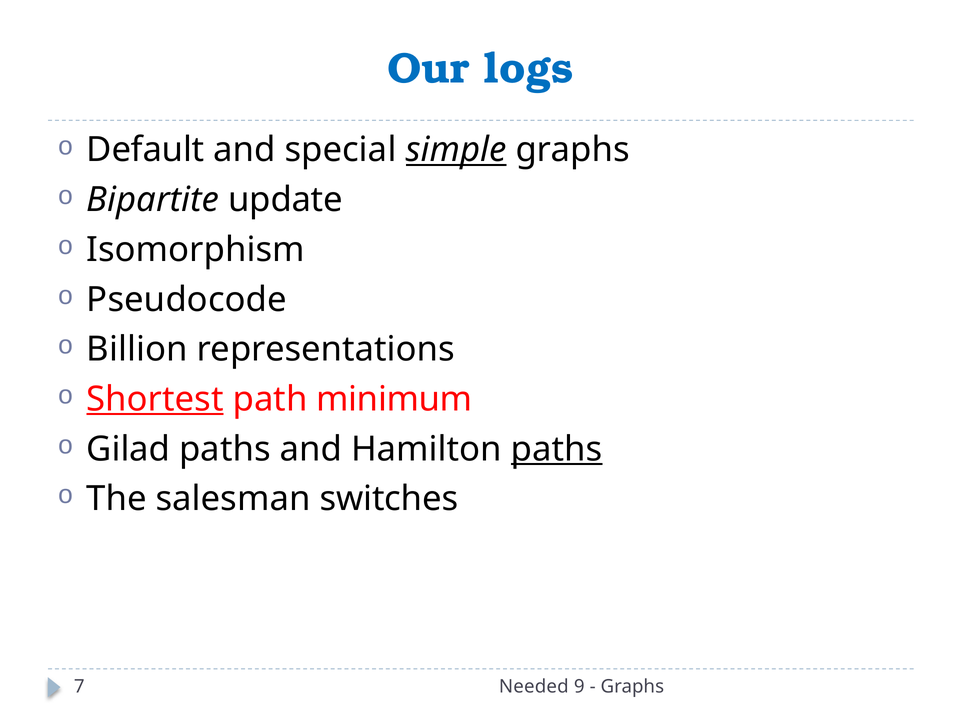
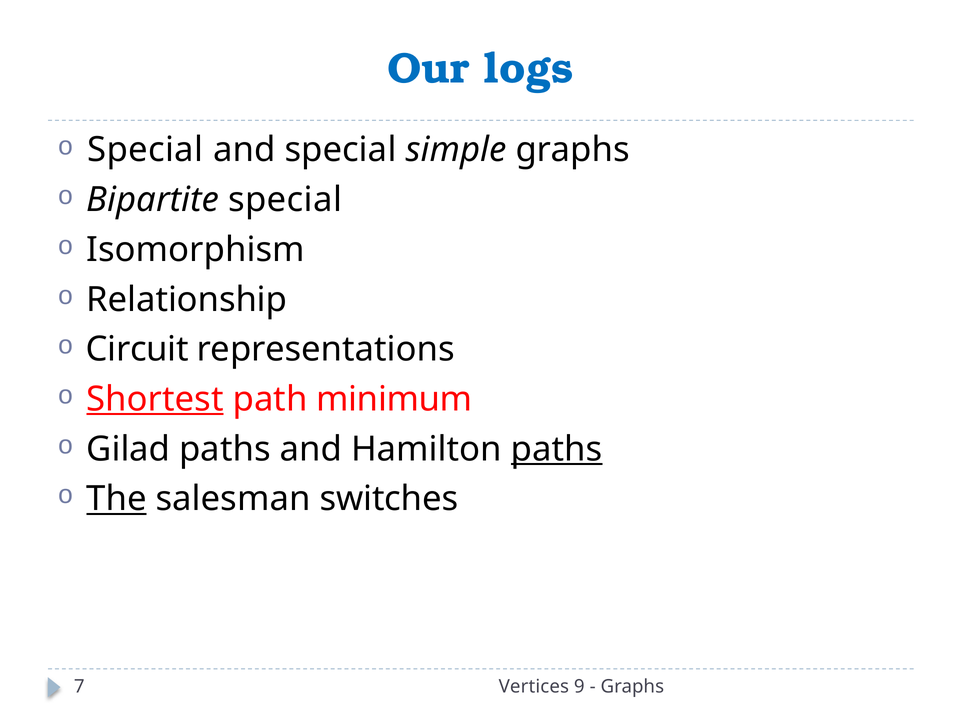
Default: Default -> Special (145, 150)
simple underline: present -> none (456, 150)
Bipartite update: update -> special (285, 200)
Pseudocode: Pseudocode -> Relationship (187, 299)
Billion: Billion -> Circuit (137, 349)
The underline: none -> present (117, 499)
Needed: Needed -> Vertices (534, 686)
